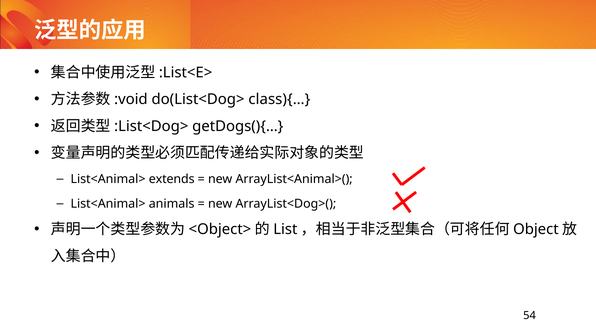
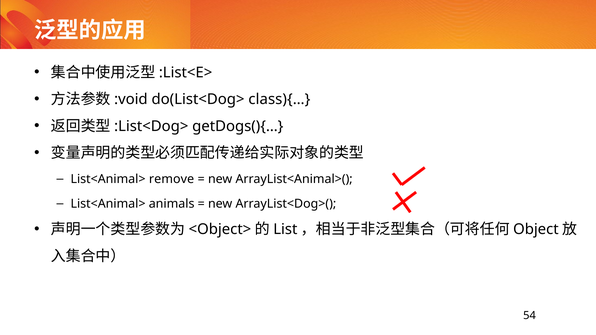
extends: extends -> remove (172, 179)
